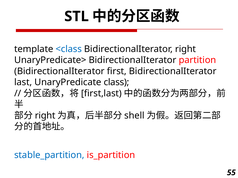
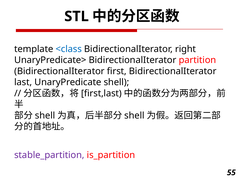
UnaryPredicate class: class -> shell (116, 82)
right: right -> shell (45, 116)
stable_partition colour: blue -> purple (49, 155)
